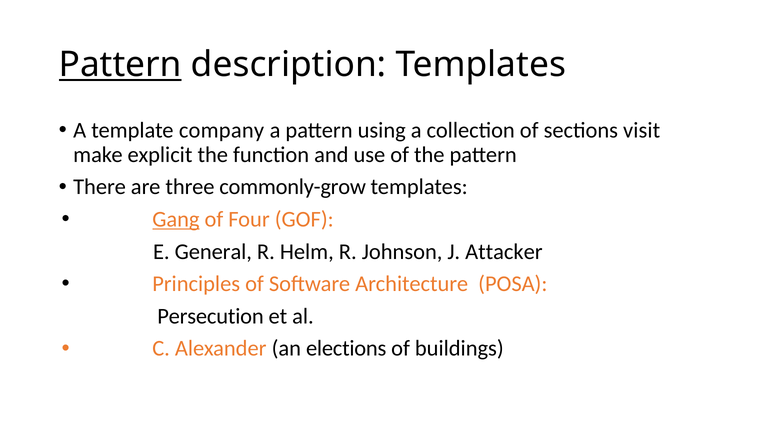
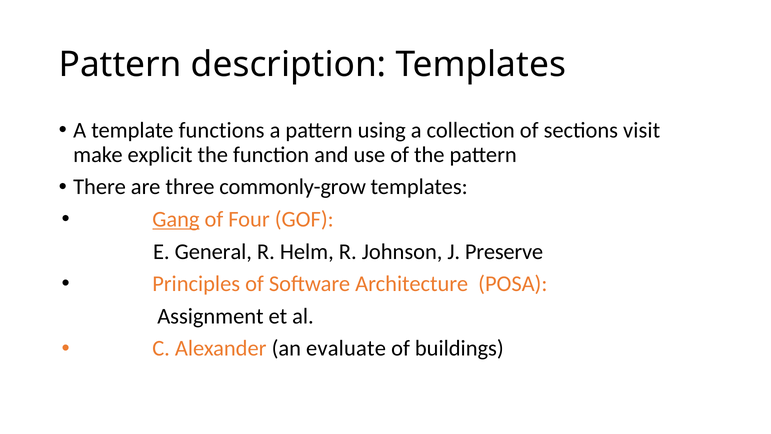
Pattern underline: present -> none (120, 65)
company: company -> functions (222, 130)
Attacker: Attacker -> Preserve (504, 251)
Persecution: Persecution -> Assignment (210, 316)
elections: elections -> evaluate (346, 348)
